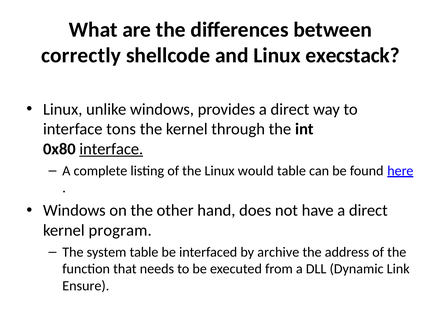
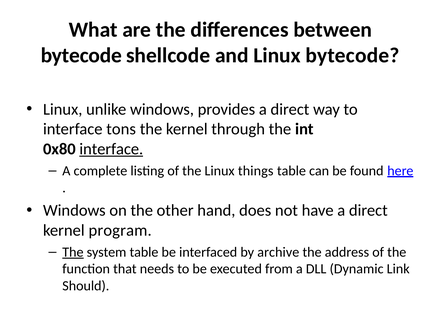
correctly: correctly -> bytecode (81, 56)
Linux execstack: execstack -> bytecode (352, 56)
would: would -> things (256, 171)
The underline: none -> present (73, 252)
Ensure: Ensure -> Should (86, 286)
